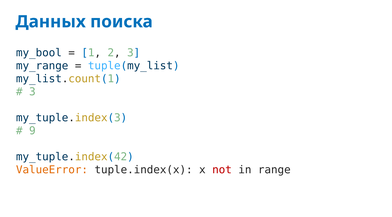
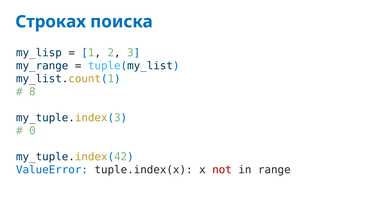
Данных: Данных -> Строках (51, 22)
my_bool: my_bool -> my_lisp (39, 53)
3: 3 -> 8 (32, 92)
9: 9 -> 0 (32, 131)
ValueError colour: orange -> blue (52, 170)
